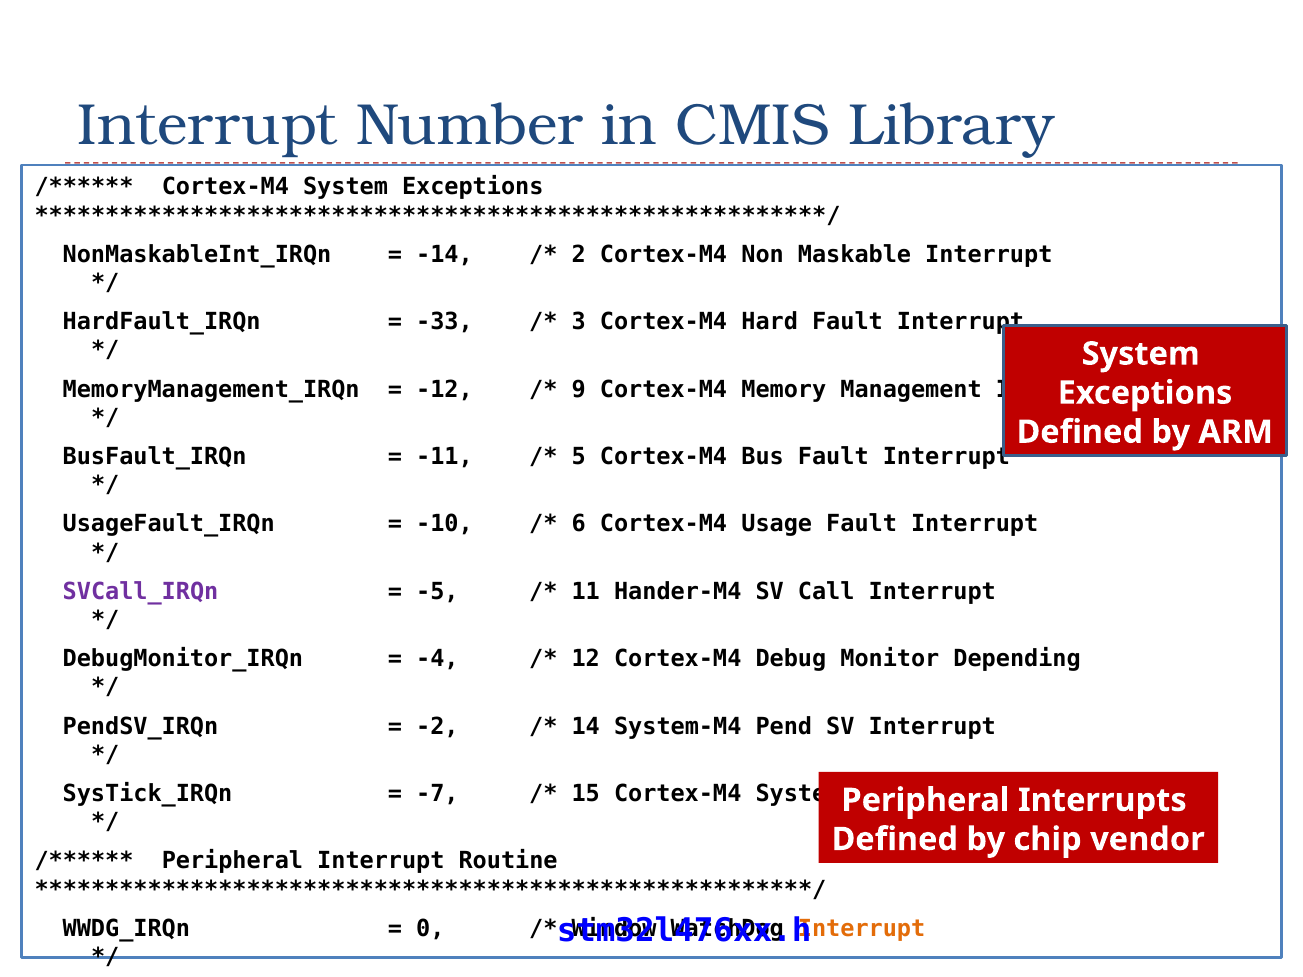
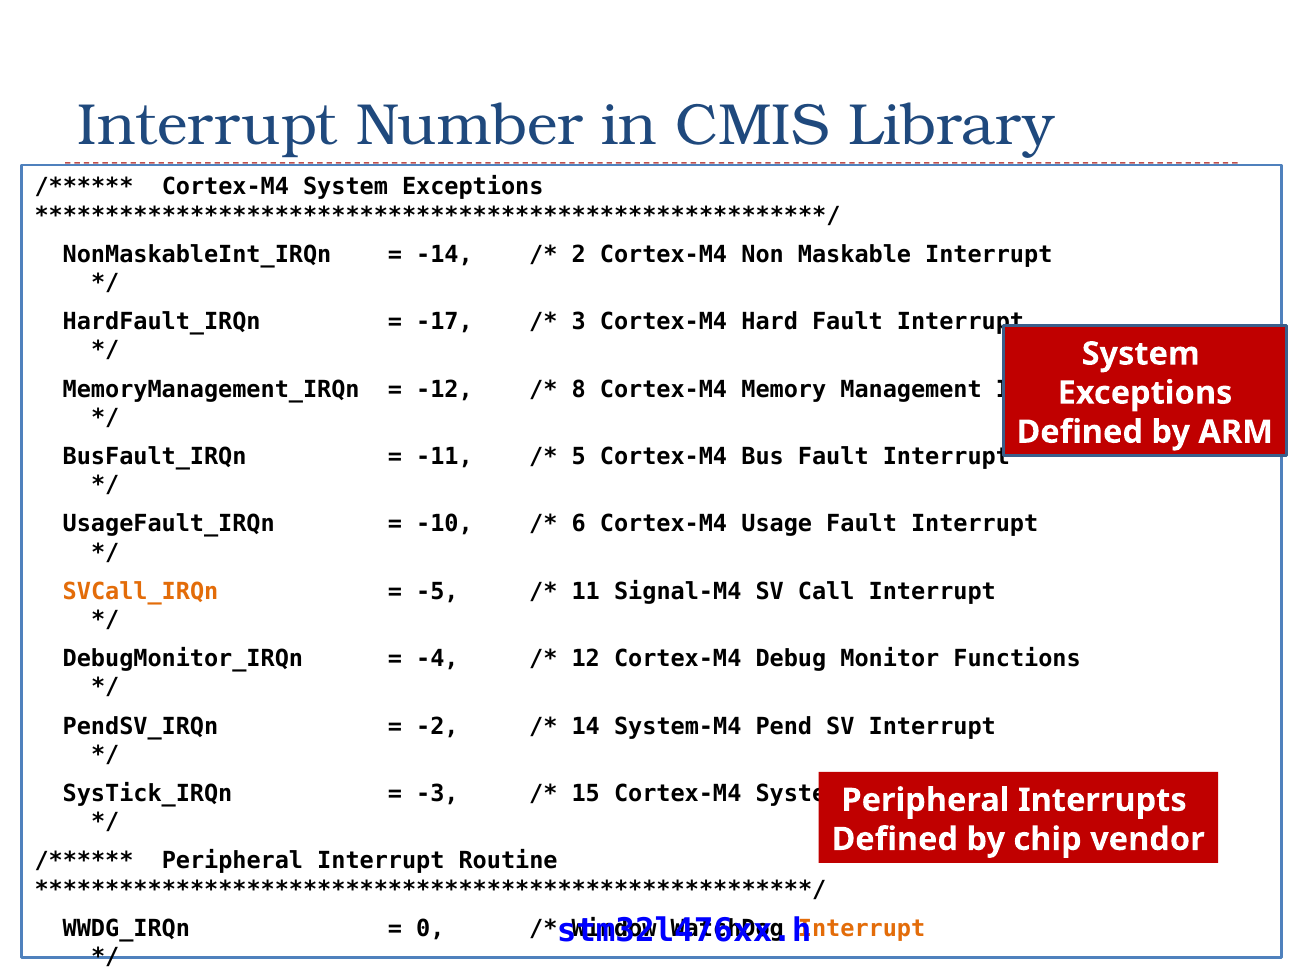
-33: -33 -> -17 (444, 322)
9: 9 -> 8 (579, 389)
SVCall_IRQn colour: purple -> orange (141, 592)
Hander-M4: Hander-M4 -> Signal-M4 (678, 592)
Depending: Depending -> Functions (1017, 659)
-7: -7 -> -3 (437, 794)
